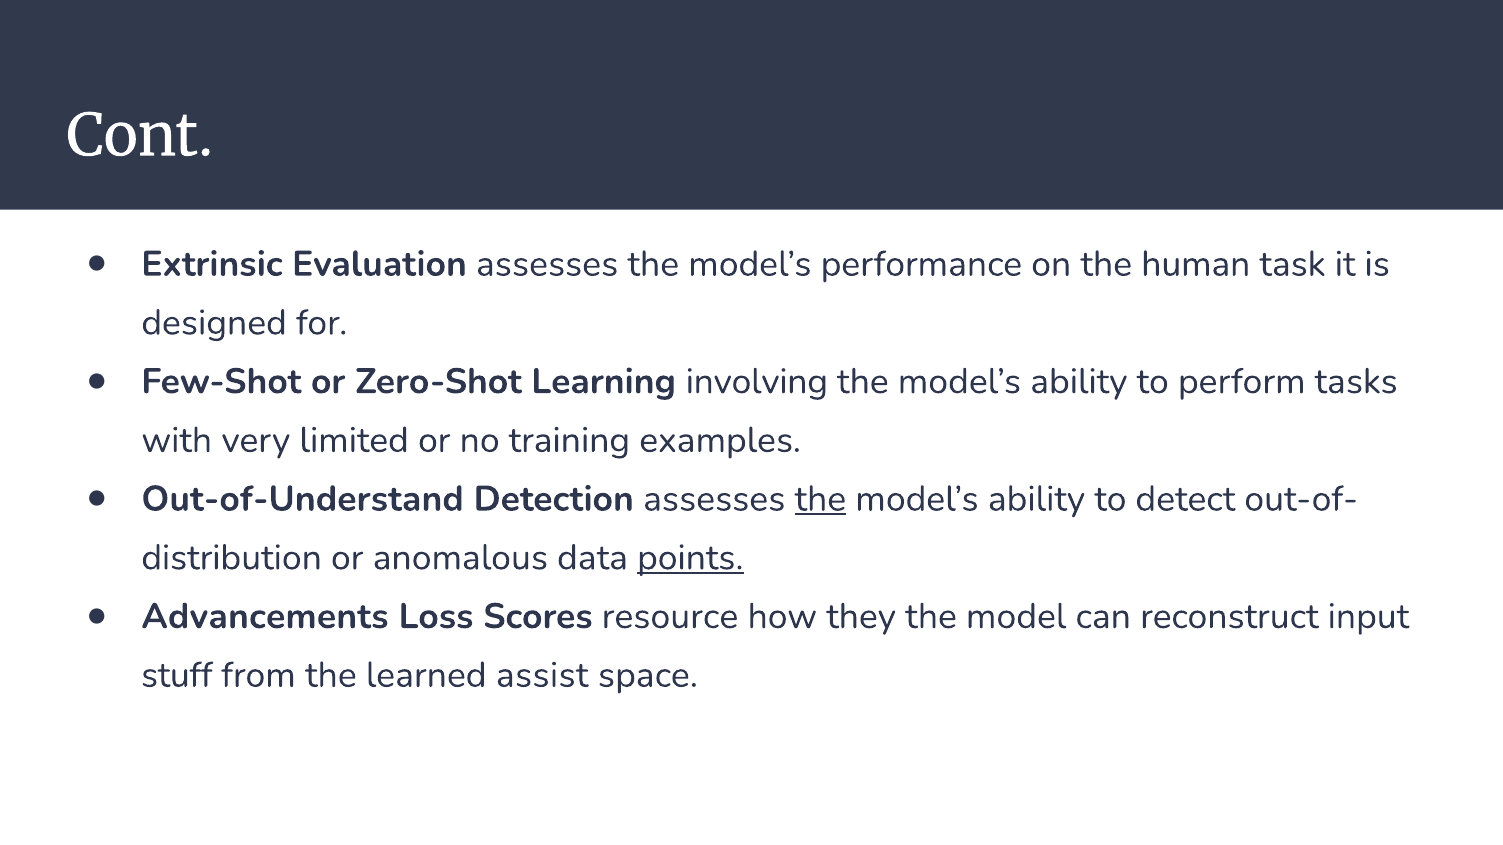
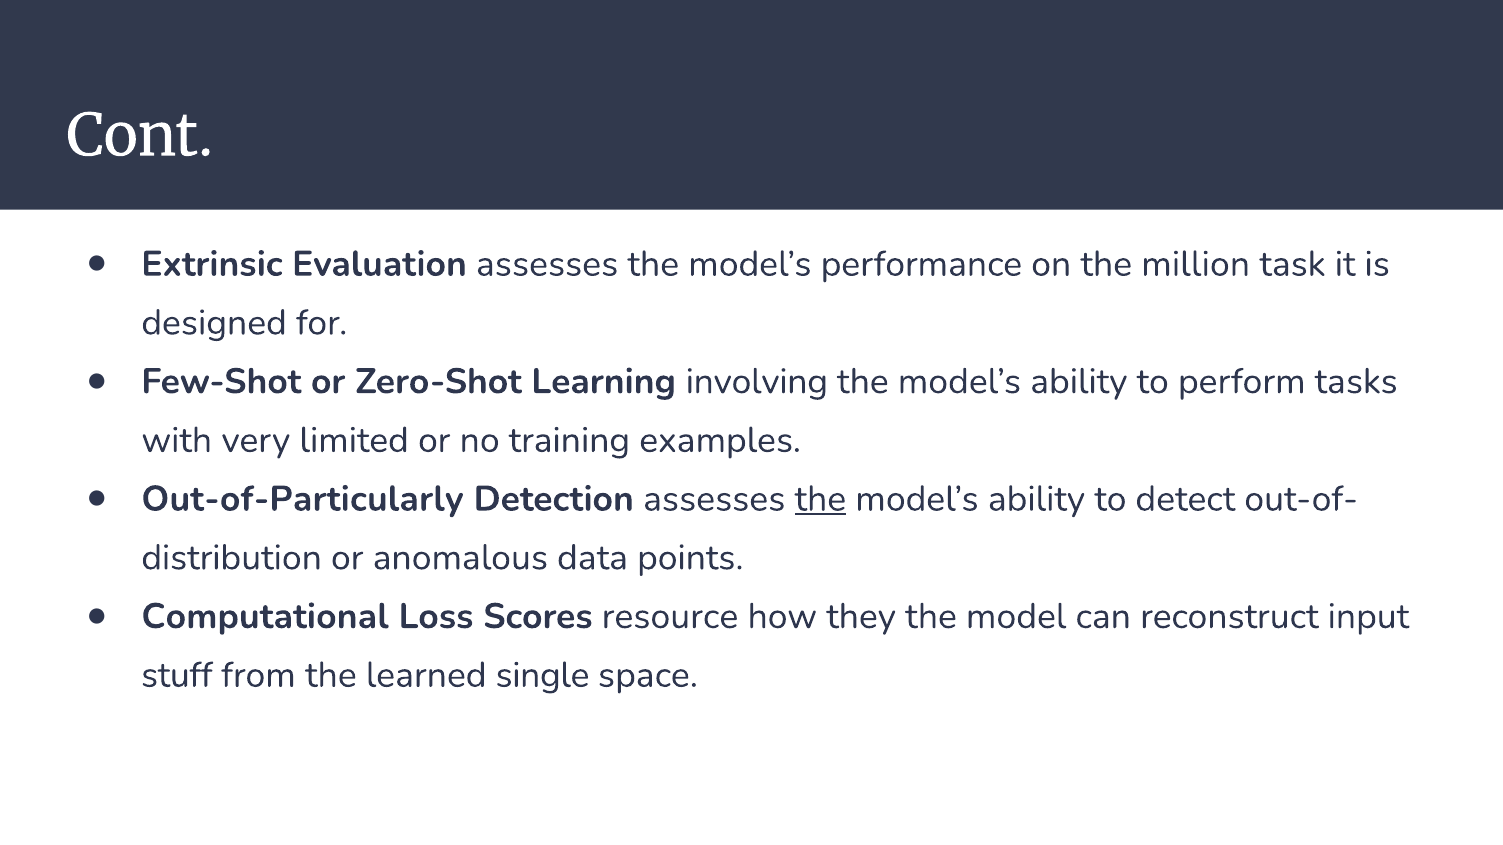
human: human -> million (1196, 264)
Out-of-Understand: Out-of-Understand -> Out-of-Particularly (302, 499)
points underline: present -> none (690, 558)
Advancements: Advancements -> Computational (265, 617)
assist: assist -> single (542, 675)
